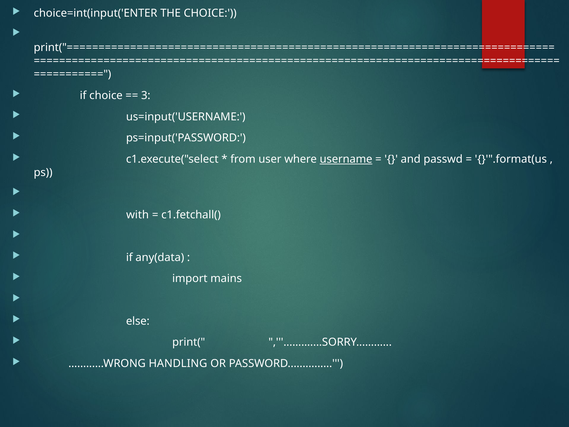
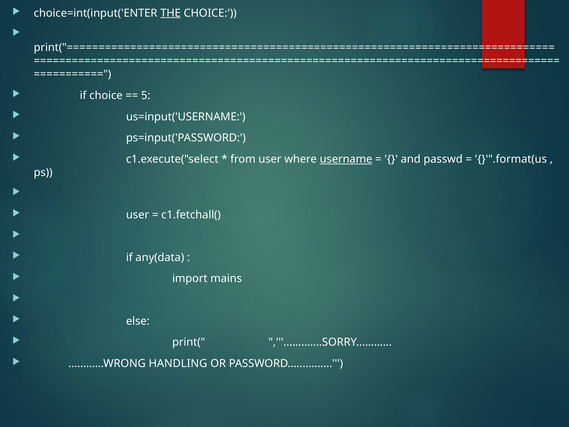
THE underline: none -> present (171, 13)
3: 3 -> 5 (146, 95)
with: with -> user (138, 215)
